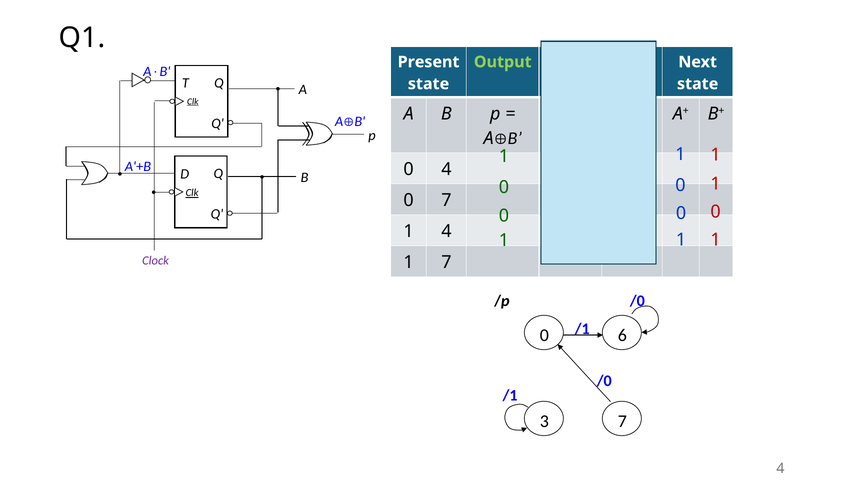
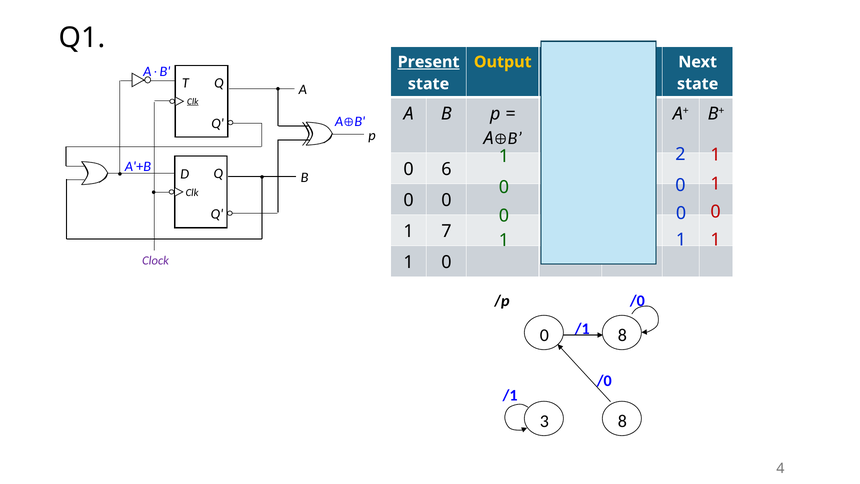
Present underline: none -> present (429, 62)
Output colour: light green -> yellow (503, 62)
1: 1 -> 2 (680, 154)
0 4: 4 -> 6 (446, 169)
Clk underline: present -> none (192, 193)
7: 7 -> 0 (446, 200)
1 4: 4 -> 7 (446, 231)
7: 7 -> 0 (446, 262)
0 6: 6 -> 8 (622, 335)
3 7: 7 -> 8 (622, 421)
